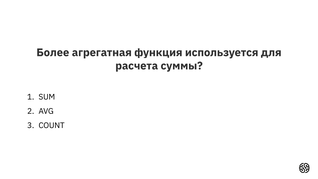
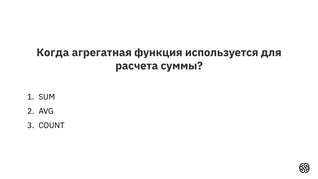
Более: Более -> Когда (53, 52)
